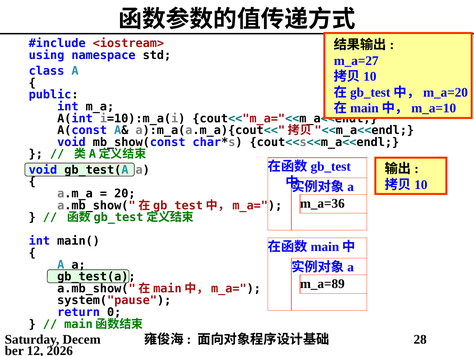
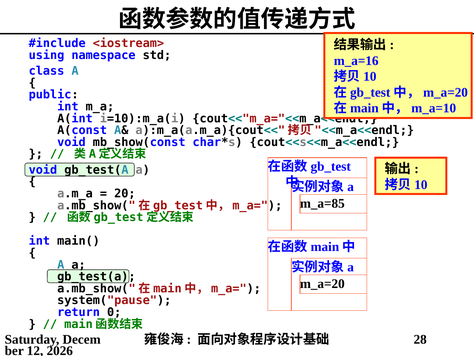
m_a=27: m_a=27 -> m_a=16 (356, 61)
m_a=36: m_a=36 -> m_a=85 (322, 203)
m_a=89: m_a=89 -> m_a=20 (322, 283)
